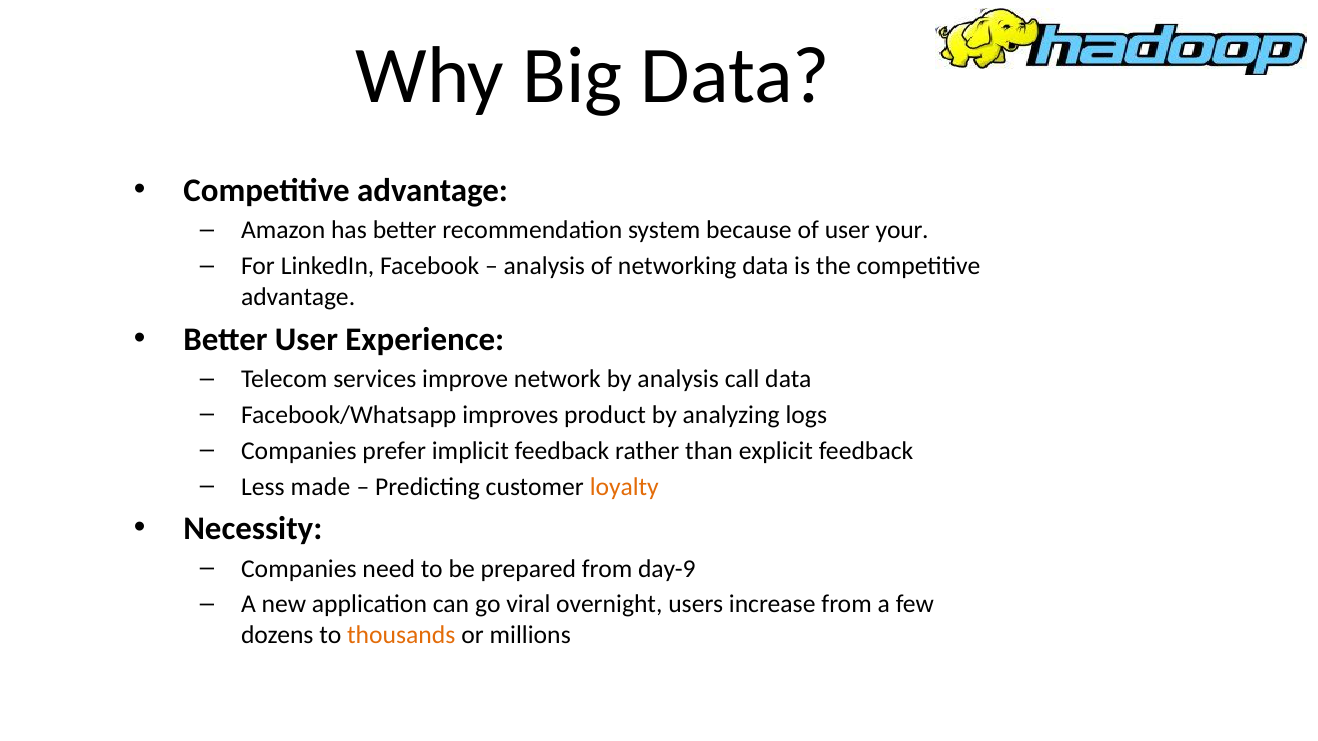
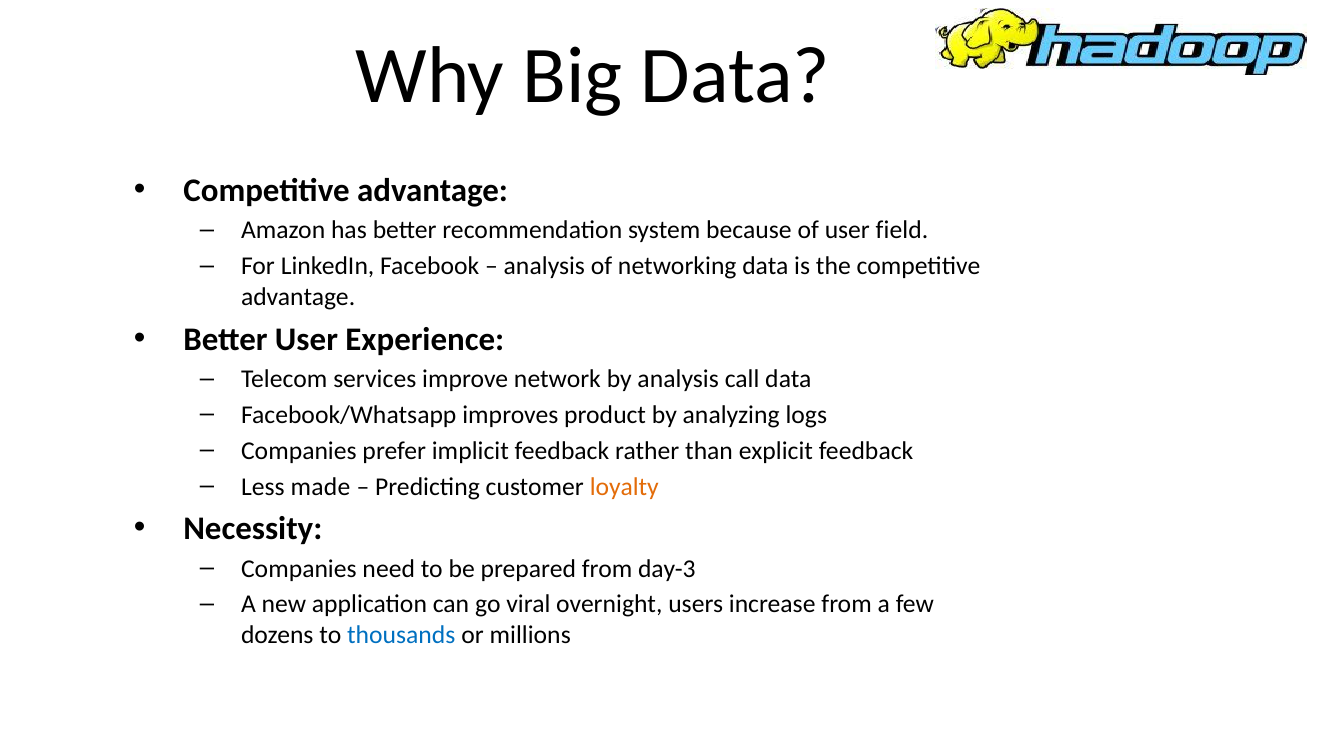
your: your -> field (902, 230)
day-9: day-9 -> day-3 (667, 569)
thousands colour: orange -> blue (401, 636)
